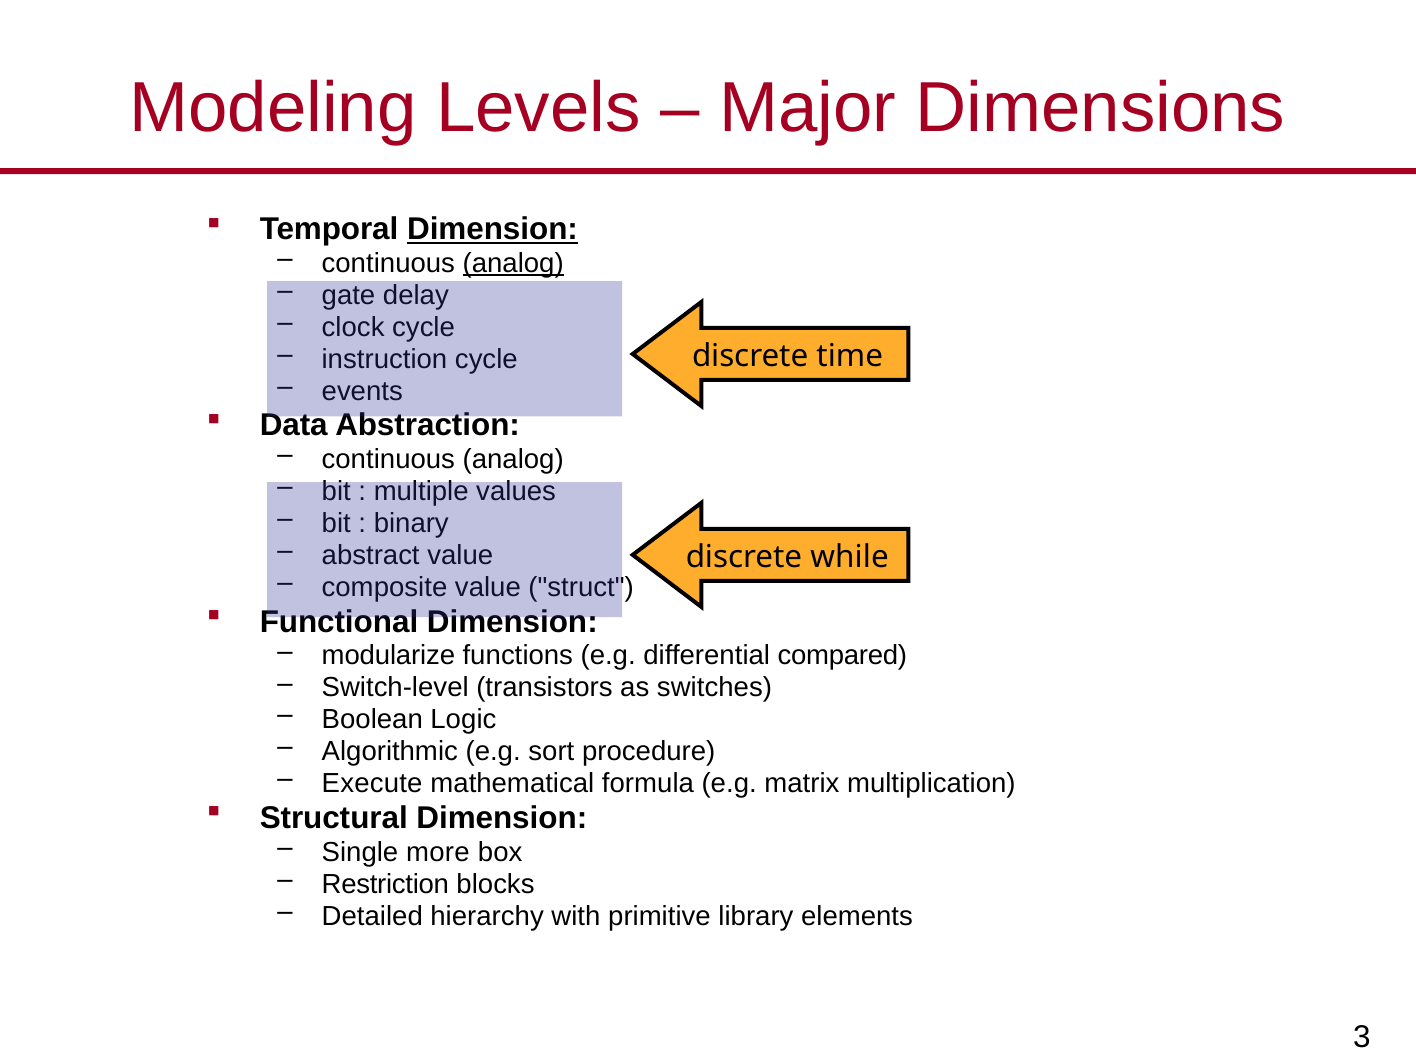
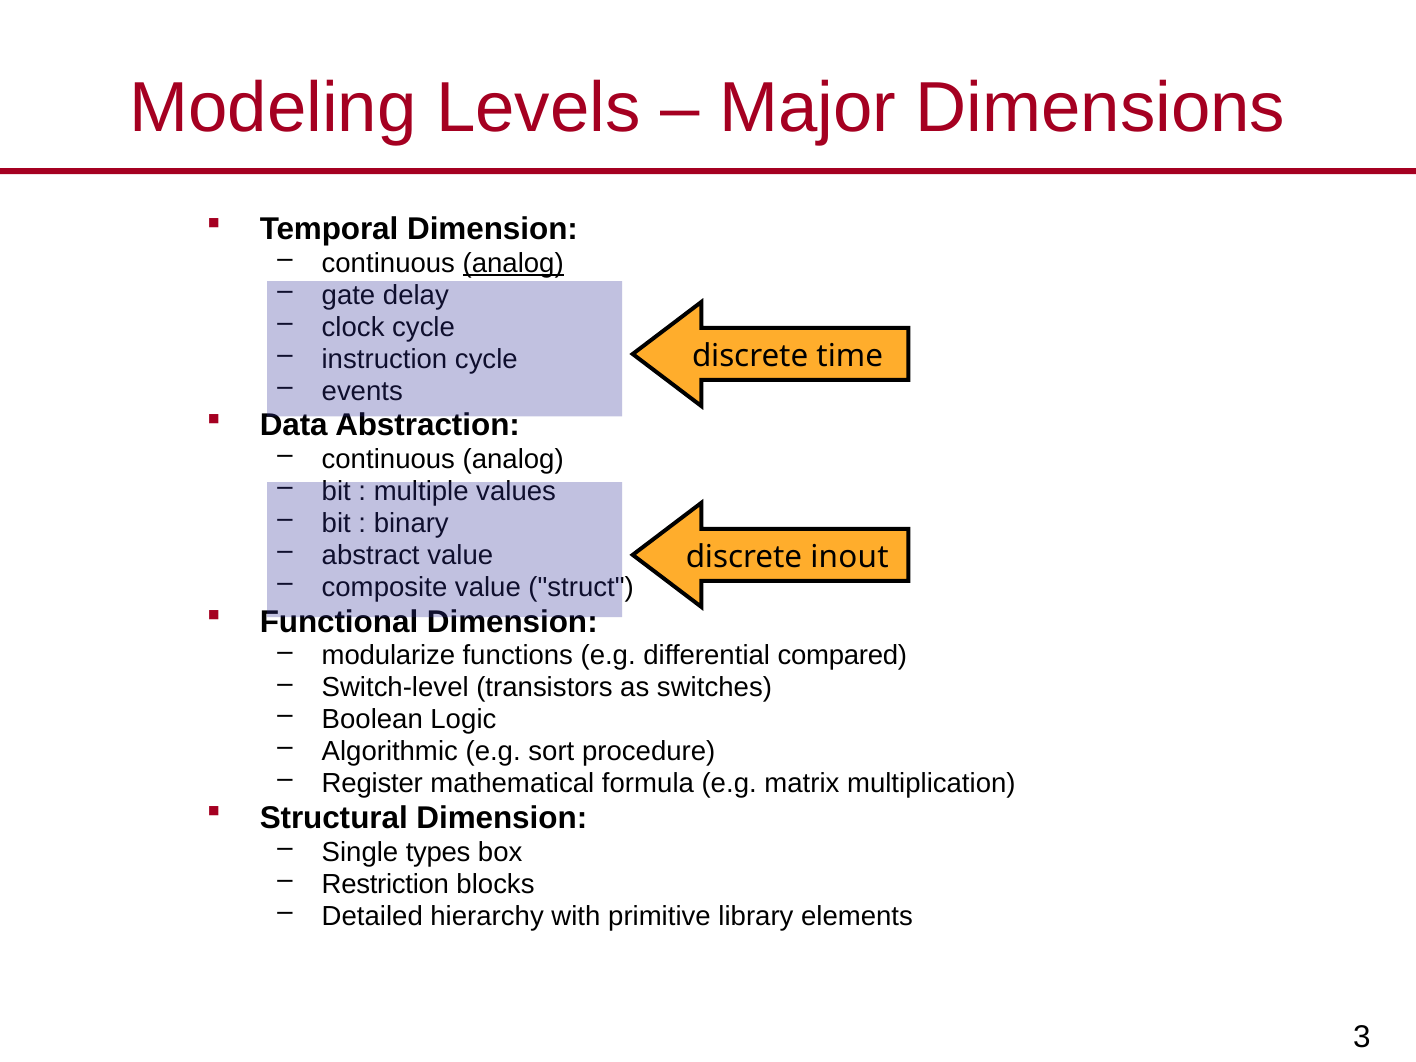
Dimension underline: present -> none (493, 229)
while: while -> inout (850, 557)
Execute: Execute -> Register (372, 784)
more: more -> types (438, 852)
